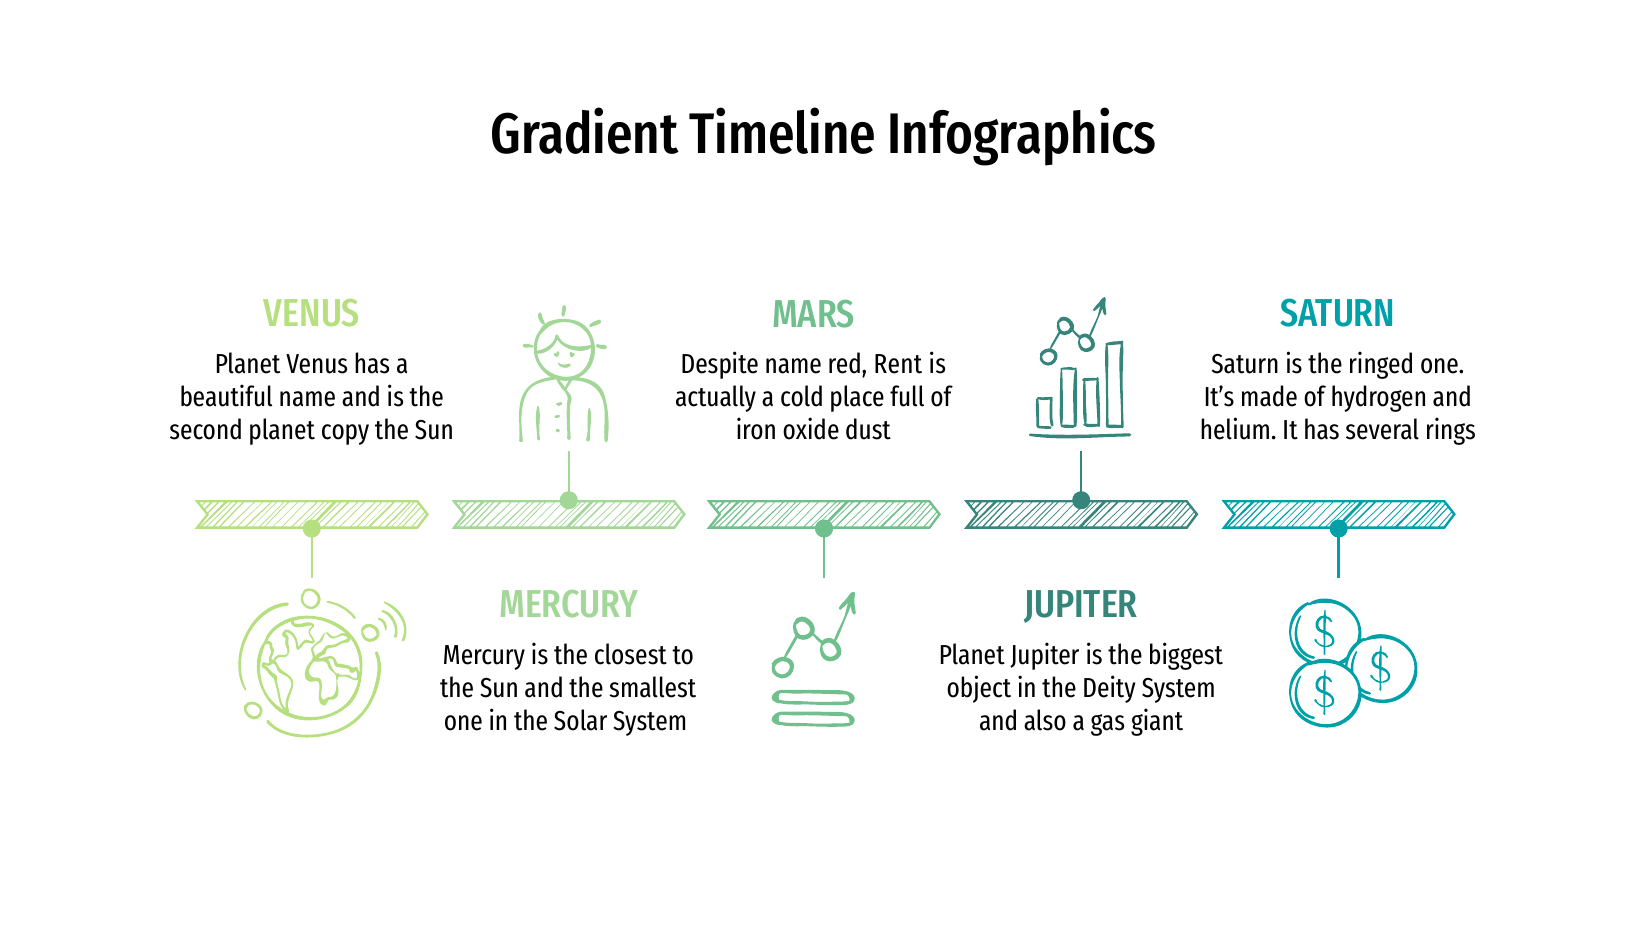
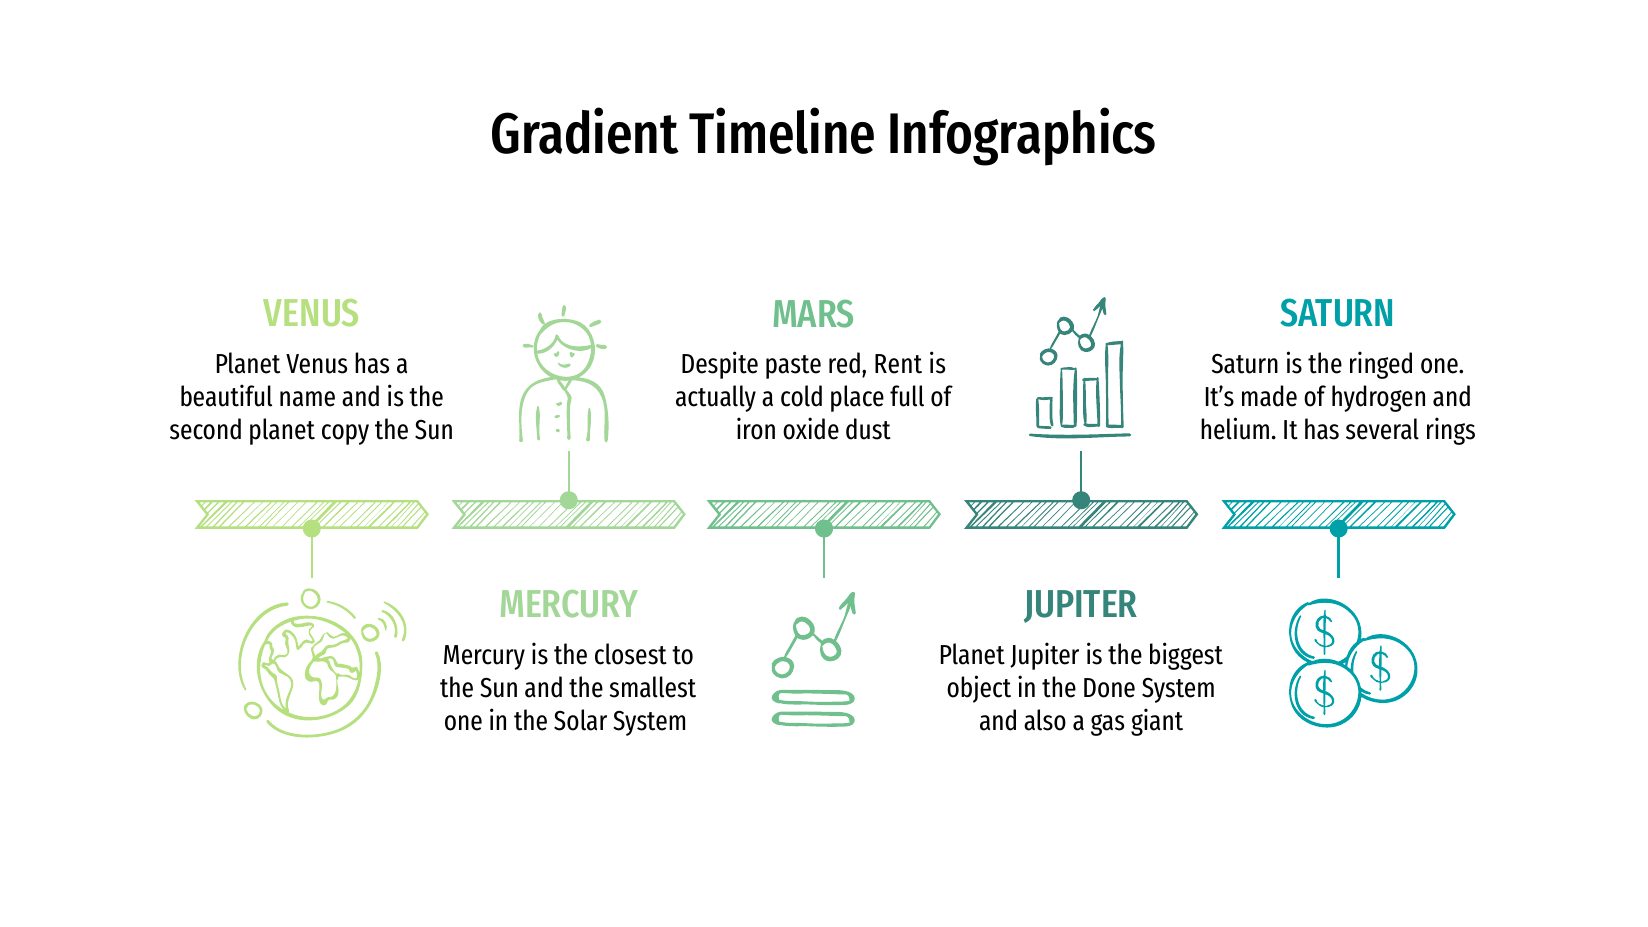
Despite name: name -> paste (793, 364)
Deity: Deity -> Done (1109, 689)
